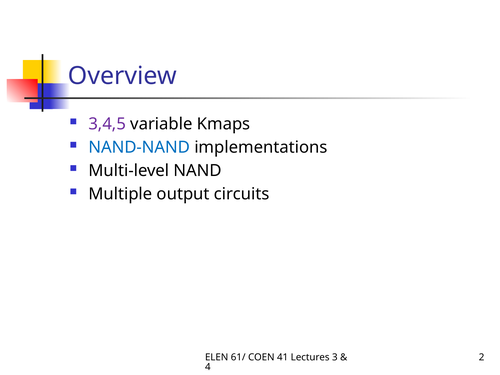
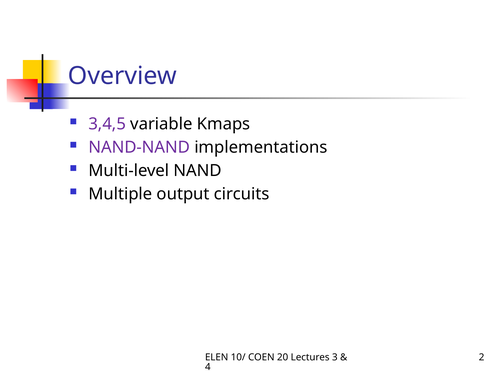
NAND-NAND colour: blue -> purple (139, 147)
61/: 61/ -> 10/ (238, 357)
41: 41 -> 20 (283, 357)
